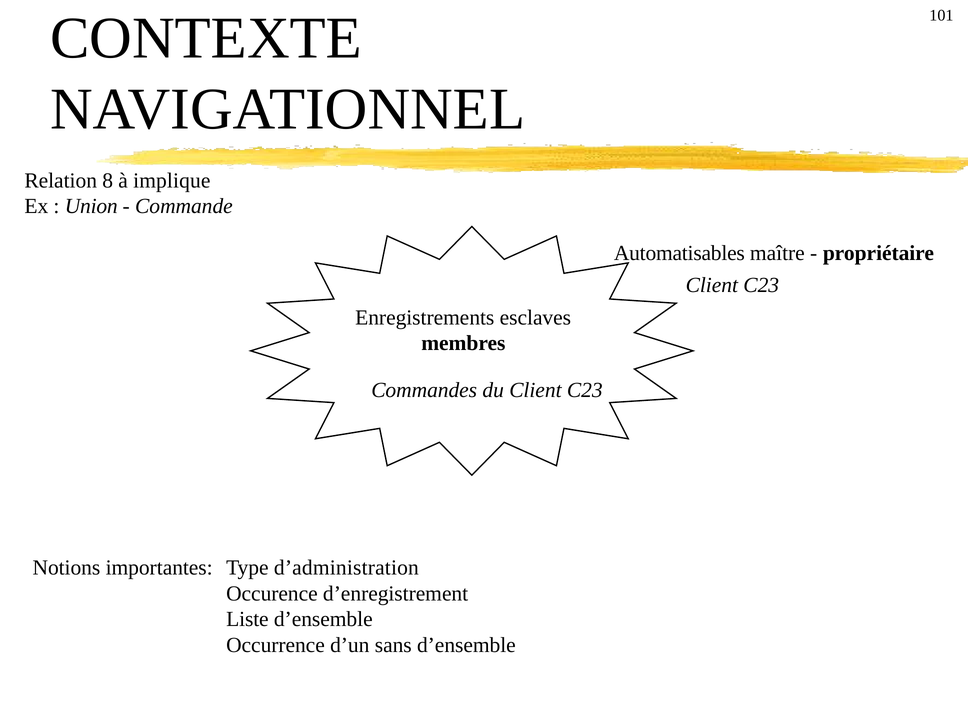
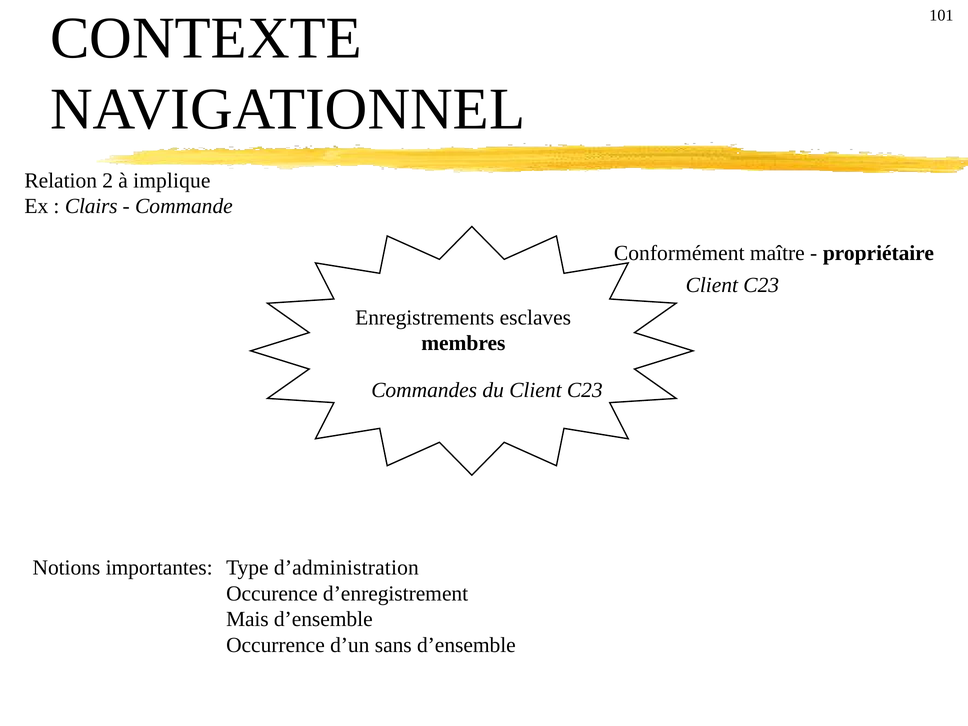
8: 8 -> 2 (108, 180)
Union: Union -> Clairs (91, 206)
Automatisables: Automatisables -> Conformément (679, 253)
Liste: Liste -> Mais (247, 619)
